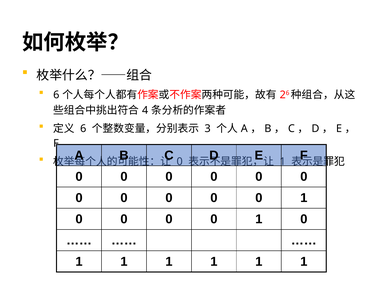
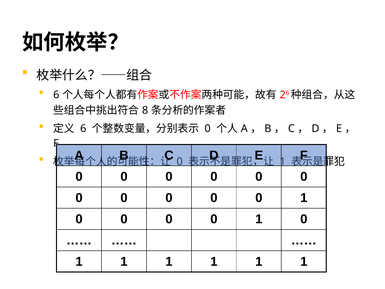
4: 4 -> 8 (145, 110)
3: 3 -> 0 (208, 129)
